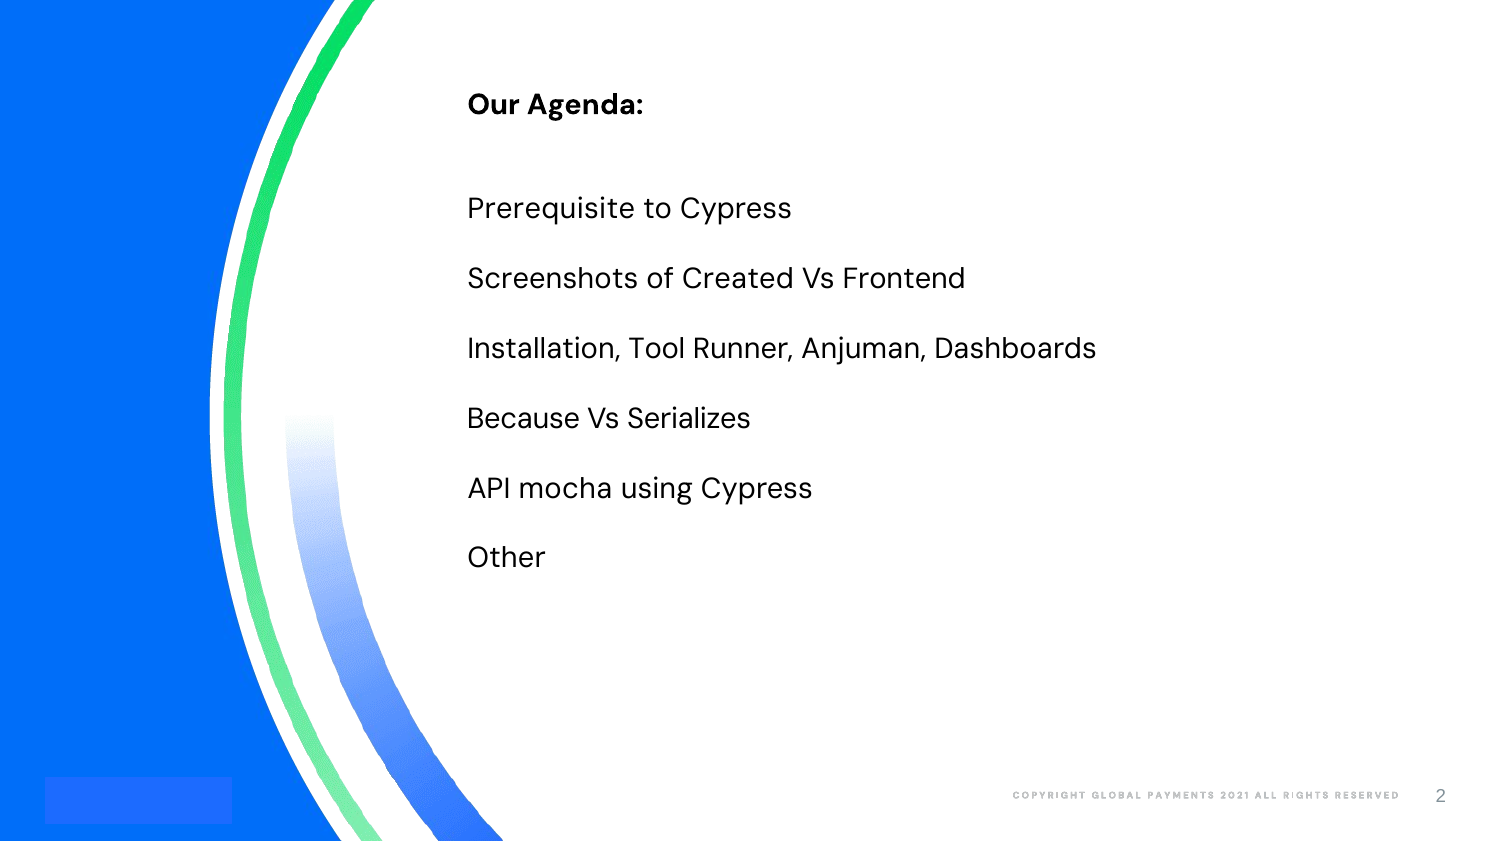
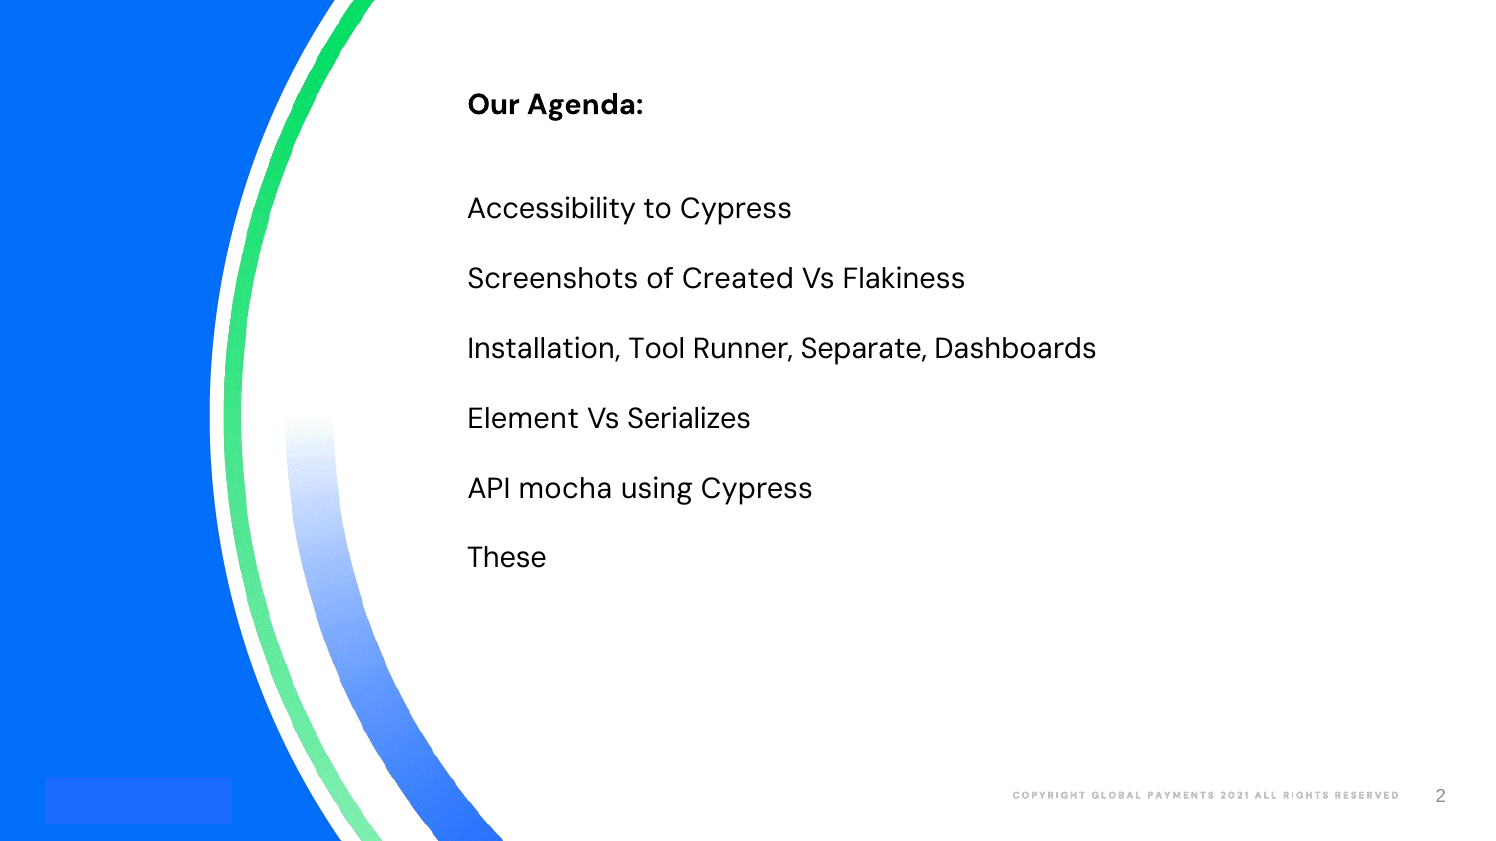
Prerequisite: Prerequisite -> Accessibility (551, 209)
Frontend: Frontend -> Flakiness (904, 279)
Anjuman: Anjuman -> Separate (864, 349)
Because: Because -> Element (523, 419)
Other: Other -> These (507, 559)
